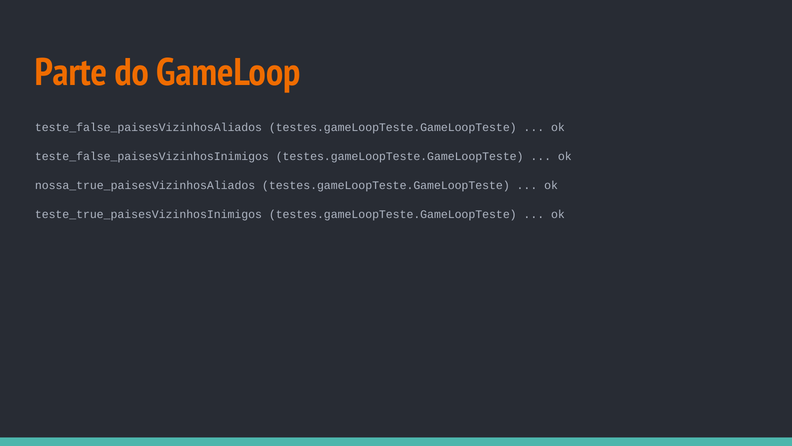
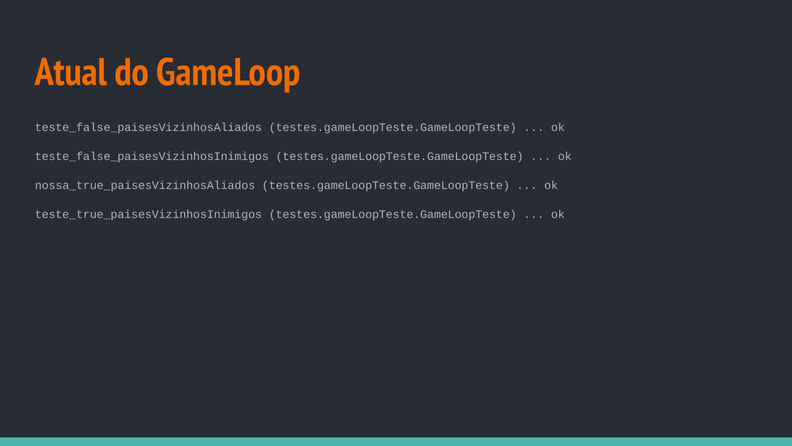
Parte: Parte -> Atual (71, 72)
